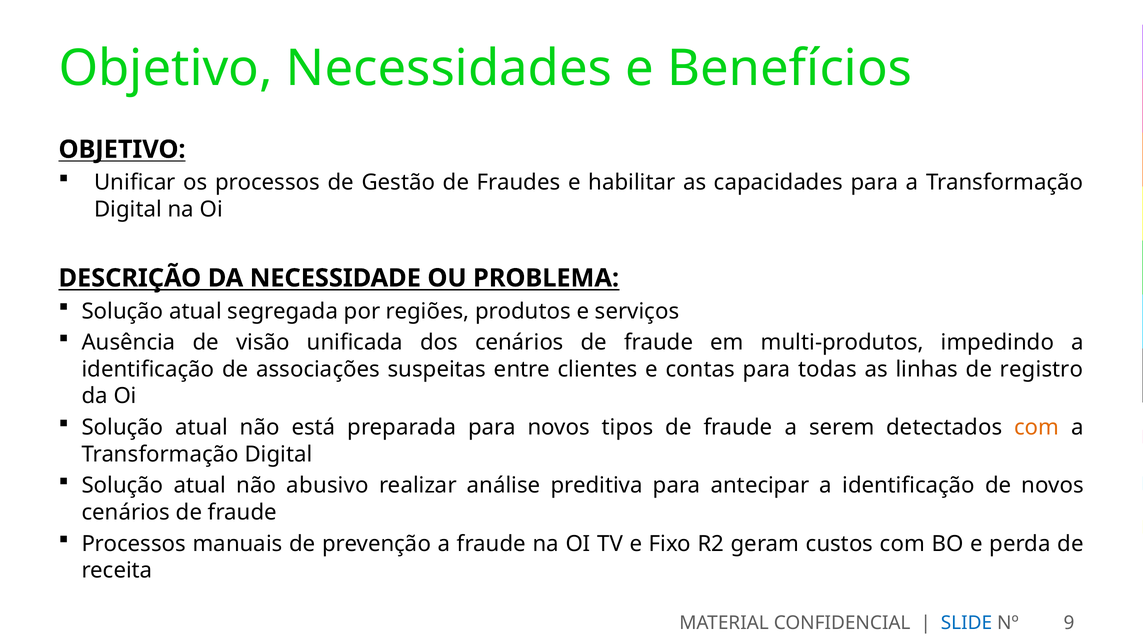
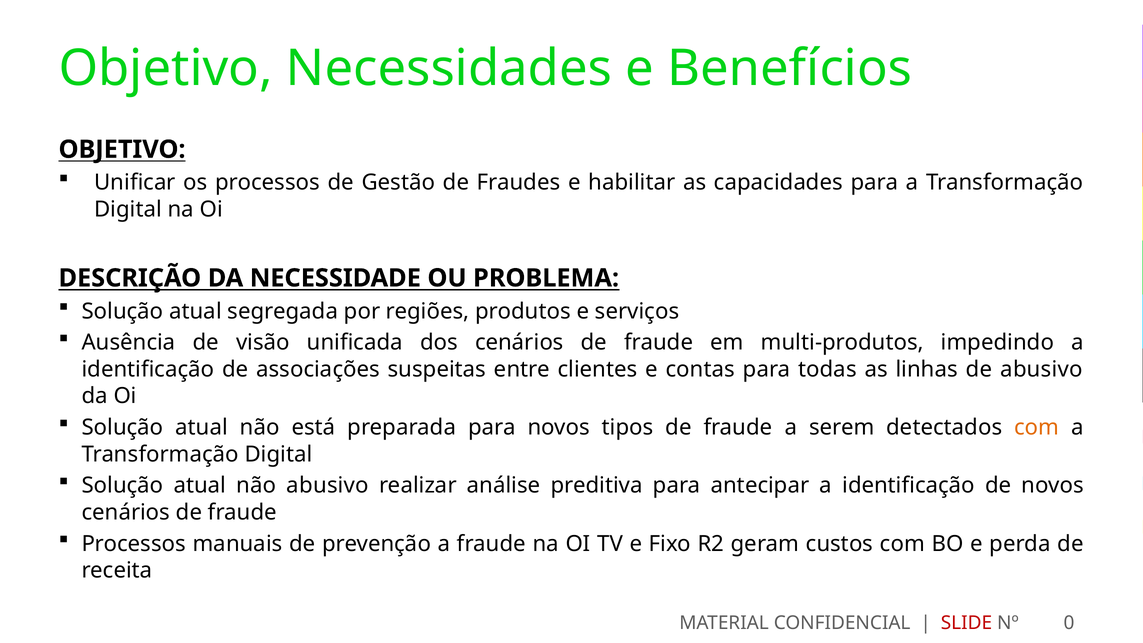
de registro: registro -> abusivo (1042, 369)
SLIDE colour: blue -> red (966, 623)
Nº 9: 9 -> 0 (1069, 623)
